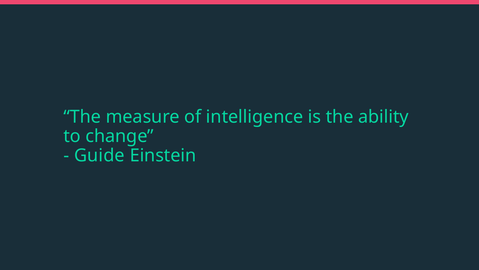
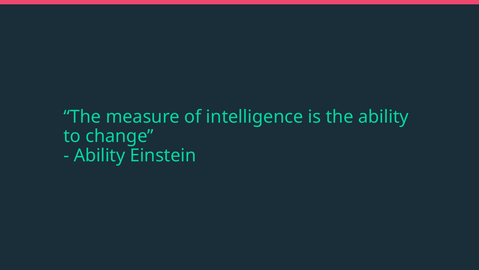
Guide: Guide -> Ability (100, 155)
